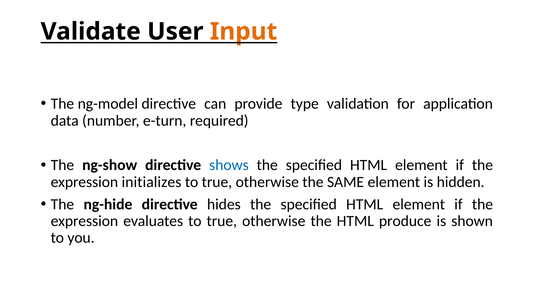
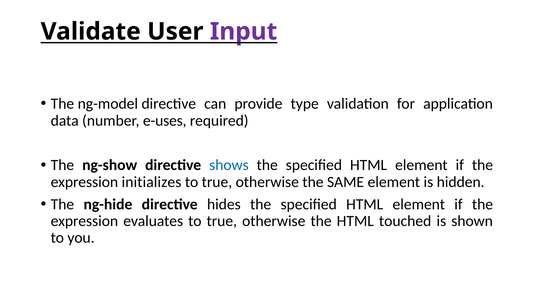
Input colour: orange -> purple (244, 32)
e-turn: e-turn -> e-uses (165, 121)
produce: produce -> touched (405, 221)
